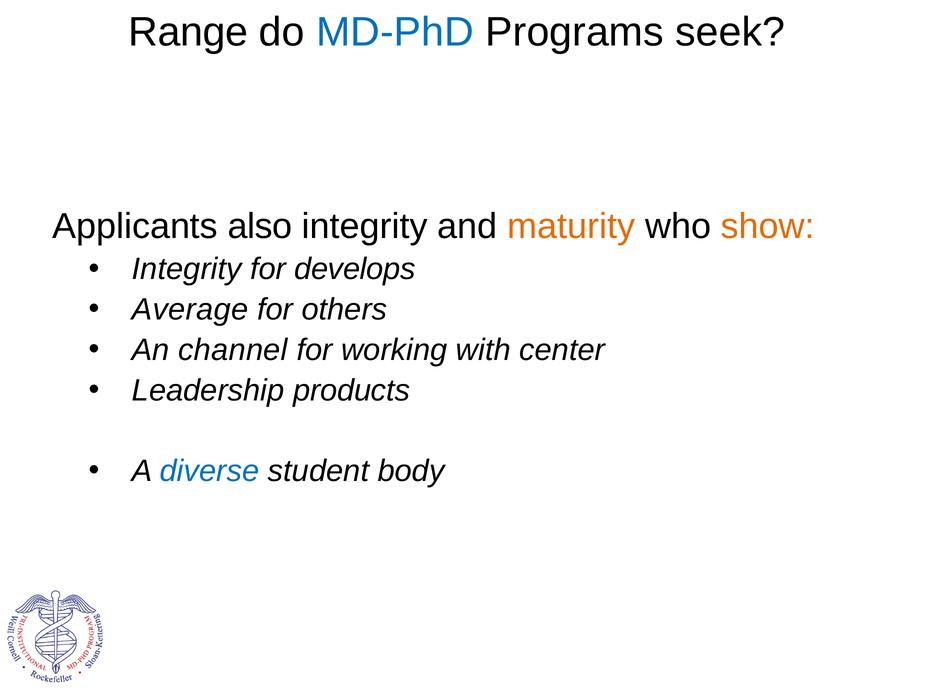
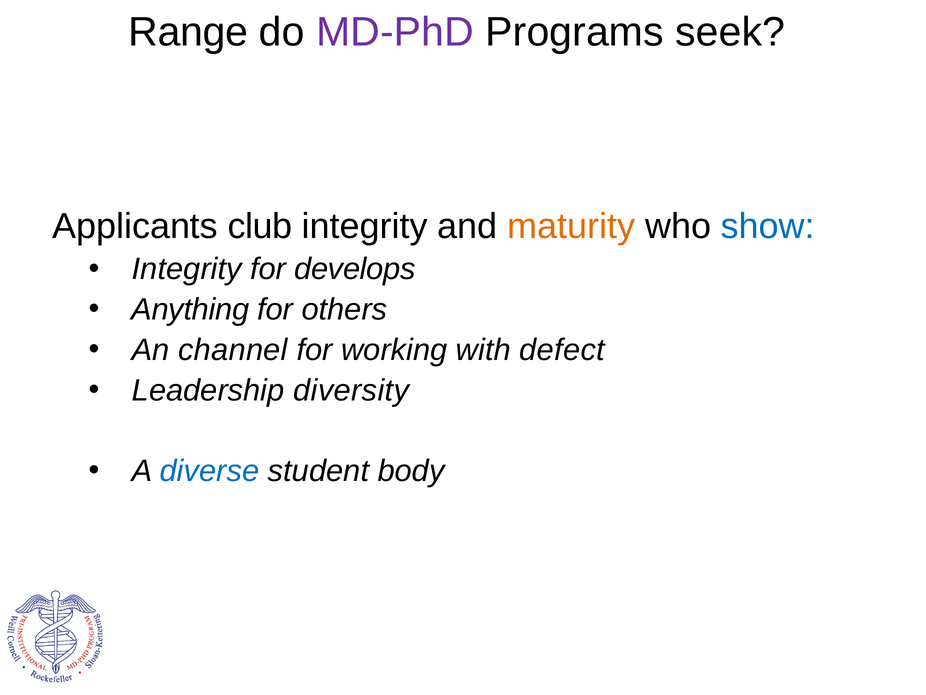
MD-PhD colour: blue -> purple (395, 32)
also: also -> club (260, 226)
show colour: orange -> blue (768, 226)
Average: Average -> Anything (190, 309)
center: center -> defect (562, 350)
products: products -> diversity (351, 390)
